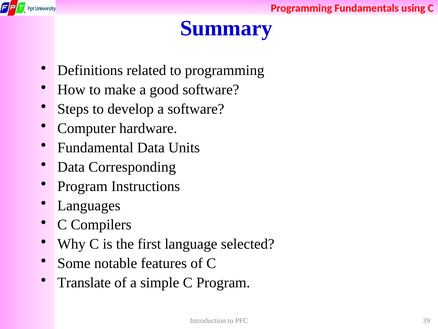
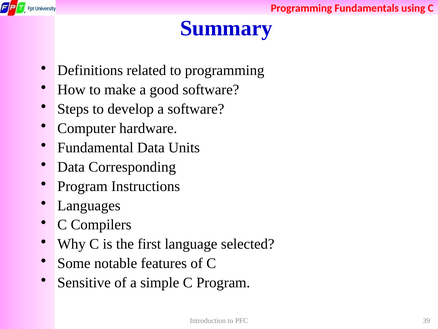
Translate: Translate -> Sensitive (84, 282)
